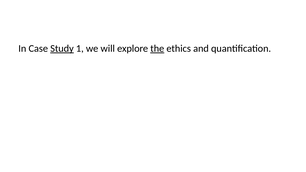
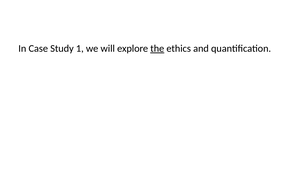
Study underline: present -> none (62, 49)
